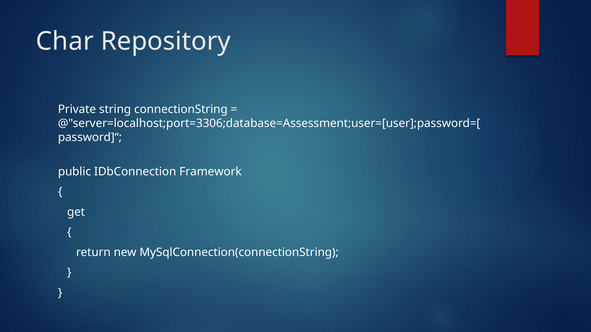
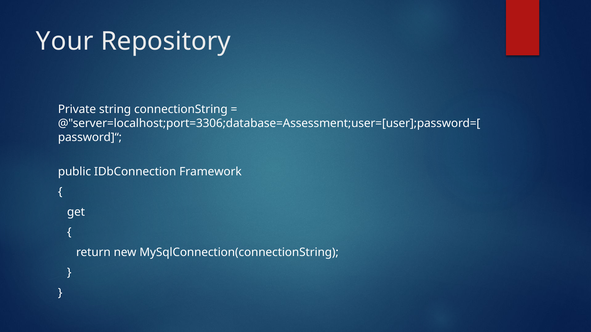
Char: Char -> Your (65, 41)
